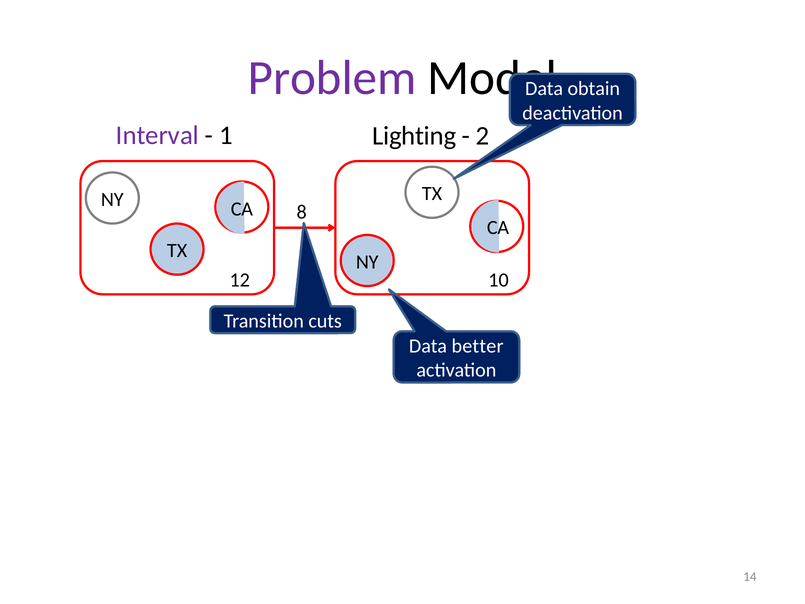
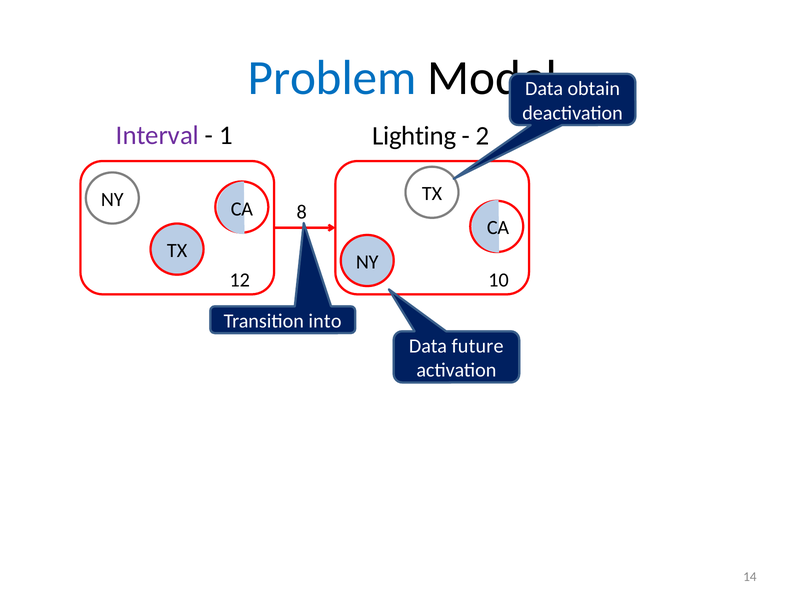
Problem colour: purple -> blue (332, 78)
cuts: cuts -> into (325, 321)
better: better -> future (478, 346)
